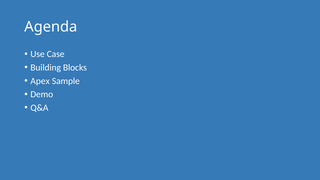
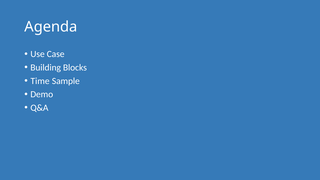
Apex: Apex -> Time (40, 81)
